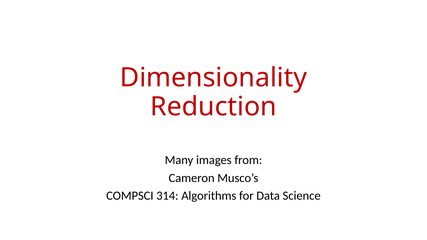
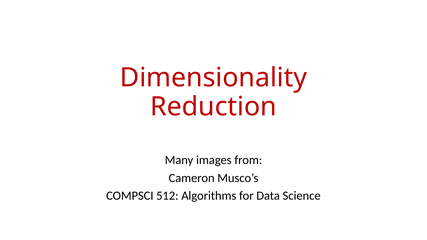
314: 314 -> 512 (167, 196)
